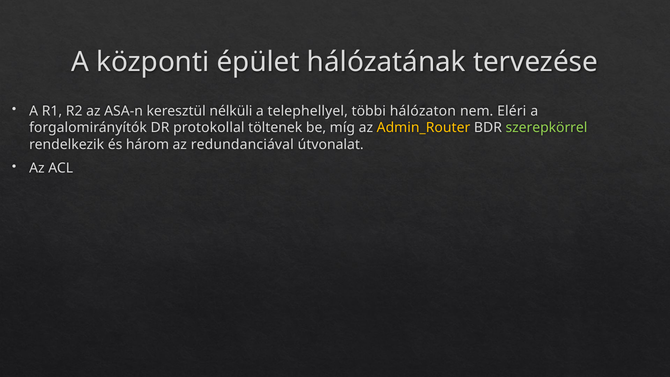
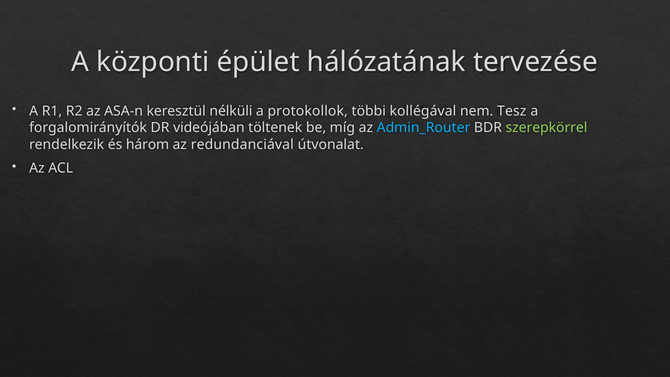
telephellyel: telephellyel -> protokollok (308, 111)
hálózaton: hálózaton -> kollégával (423, 111)
Eléri: Eléri -> Tesz (512, 111)
protokollal: protokollal -> videójában (209, 128)
Admin_Router colour: yellow -> light blue (424, 128)
